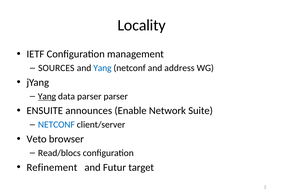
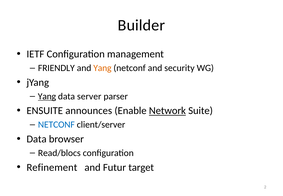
Locality: Locality -> Builder (141, 25)
SOURCES: SOURCES -> FRIENDLY (56, 68)
Yang colour: blue -> orange (102, 68)
address: address -> security (179, 68)
data parser: parser -> server (89, 96)
Network underline: none -> present (167, 111)
Veto: Veto -> Data (37, 139)
